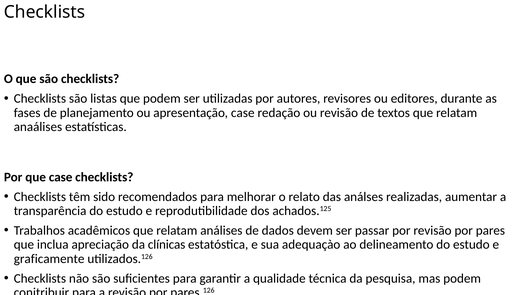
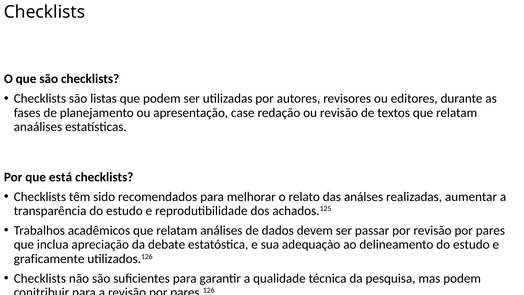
que case: case -> está (61, 177)
clínicas: clínicas -> debate (167, 244)
